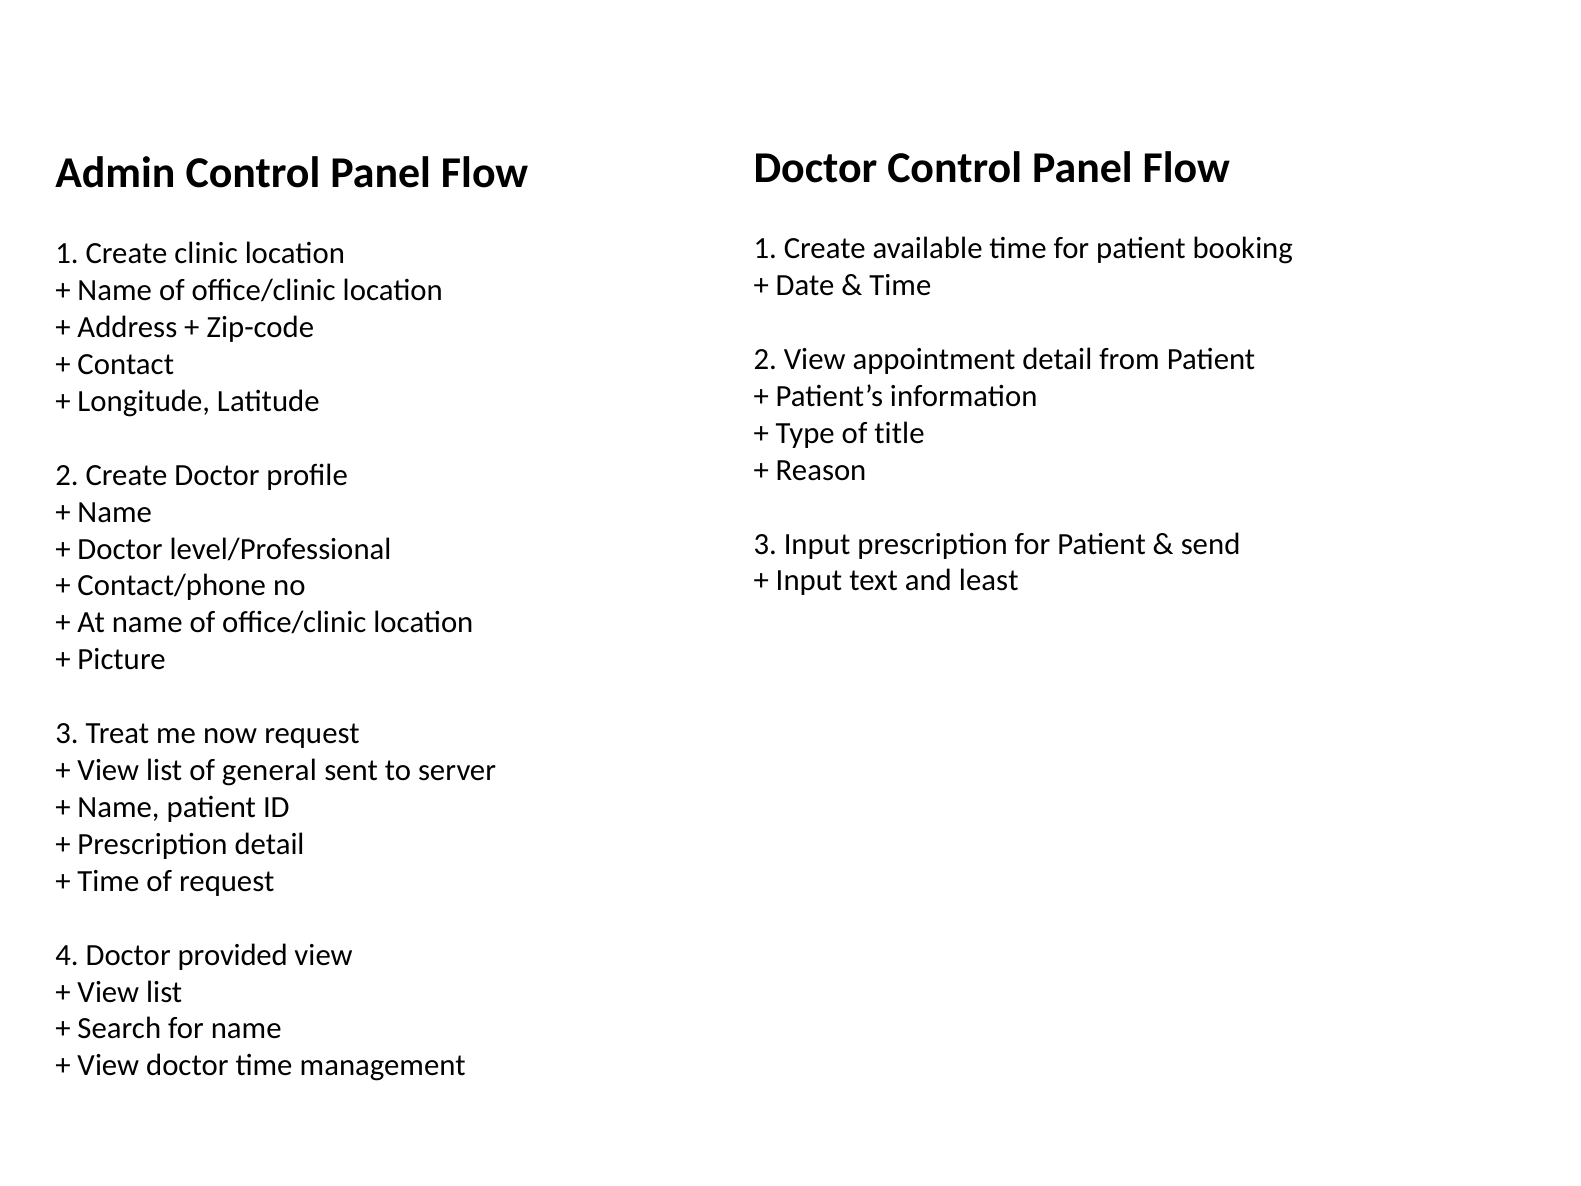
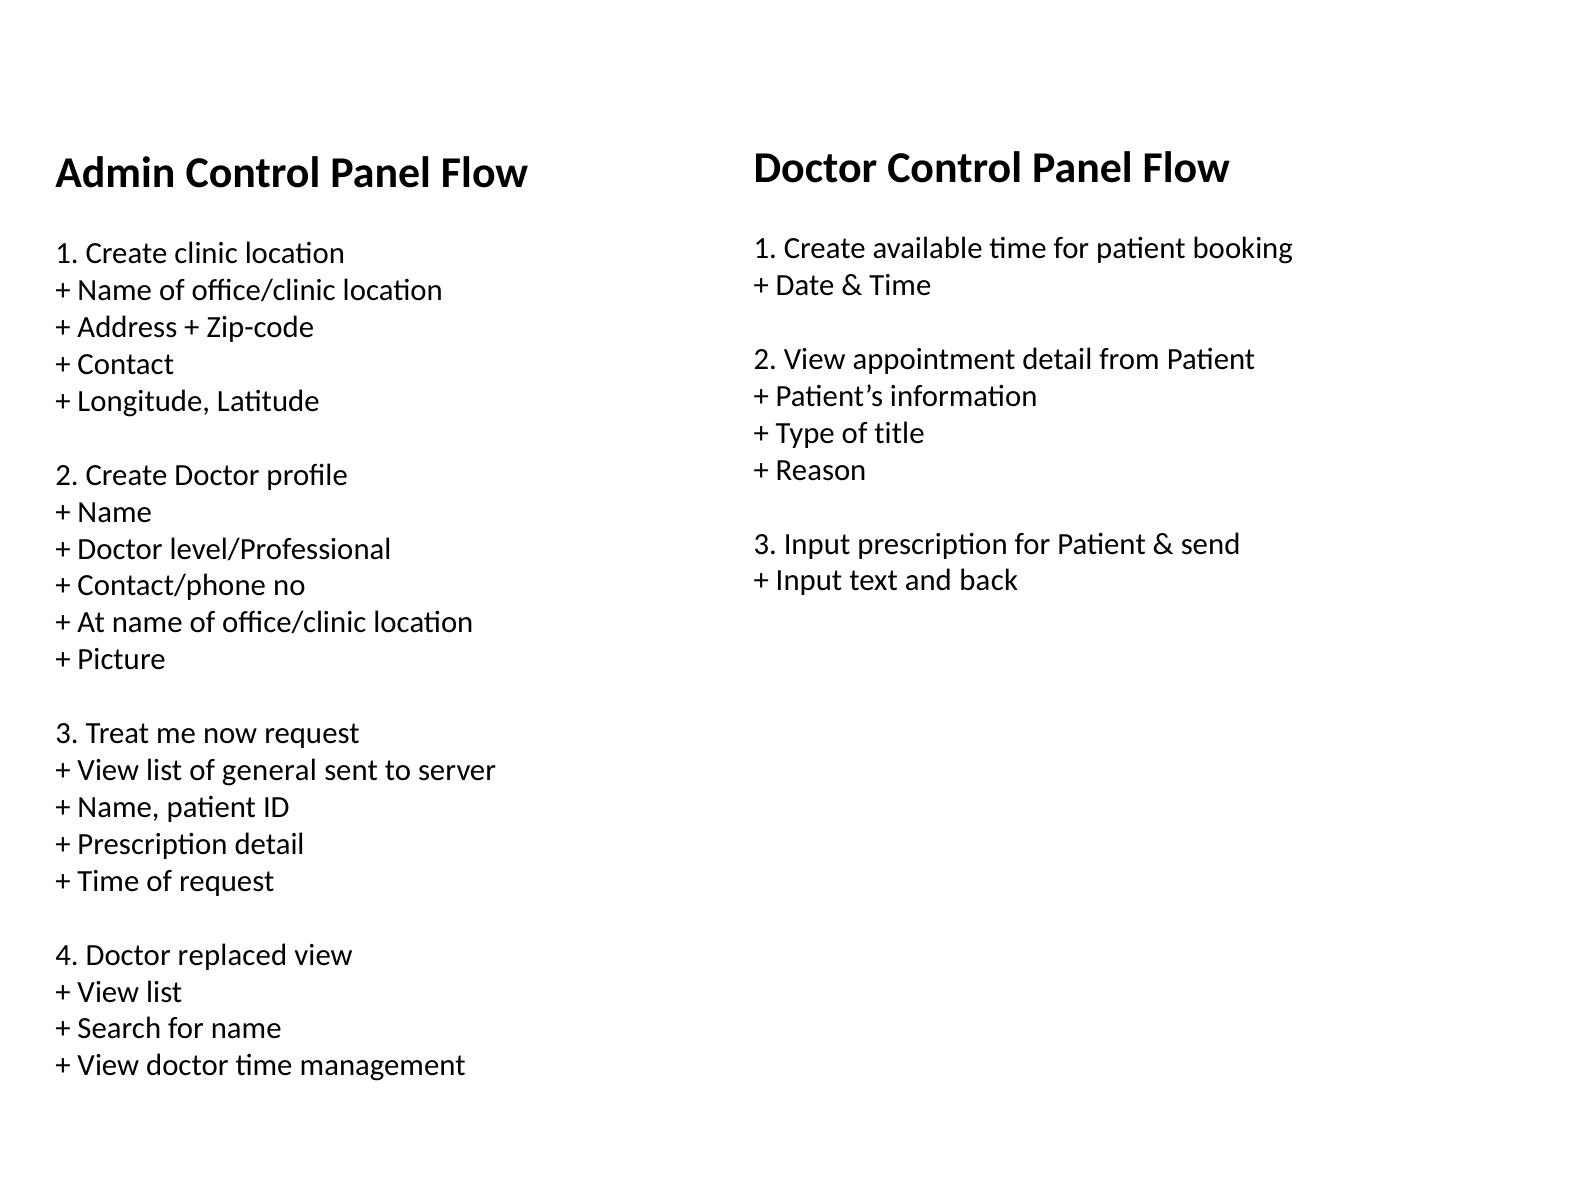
least: least -> back (989, 581)
provided: provided -> replaced (232, 955)
